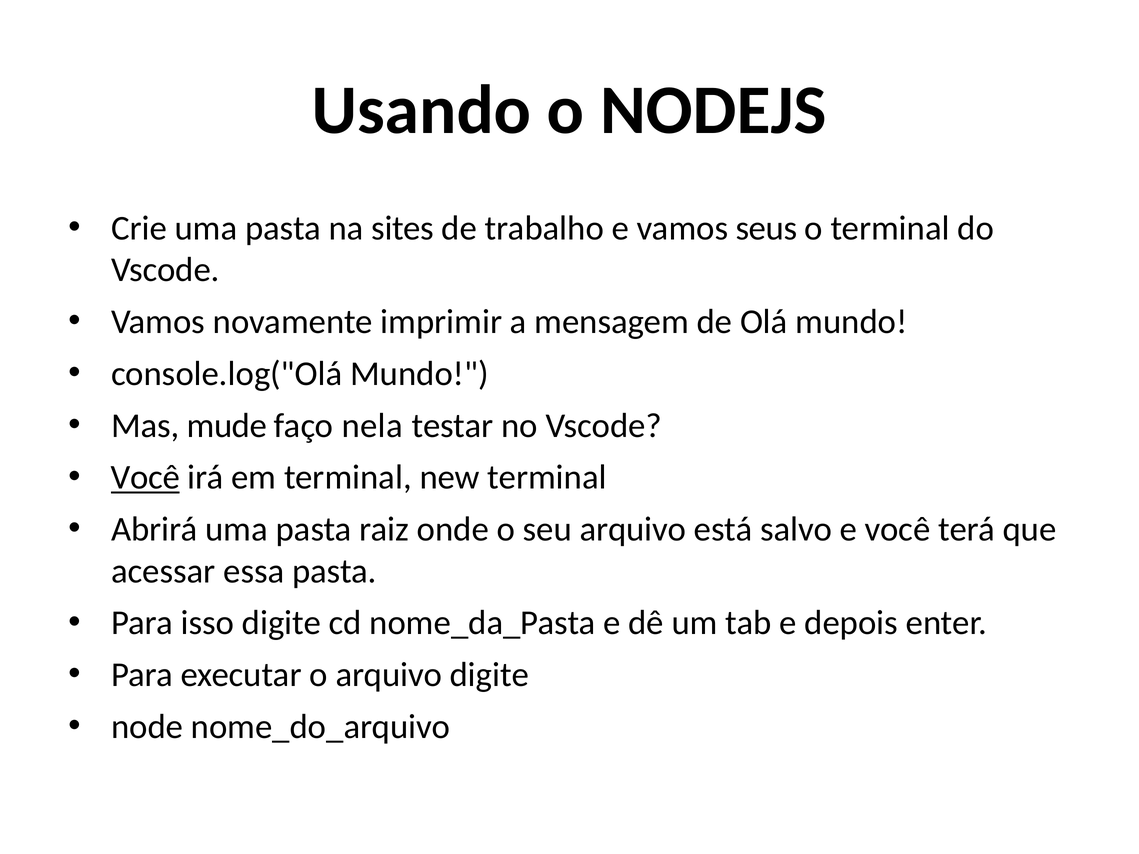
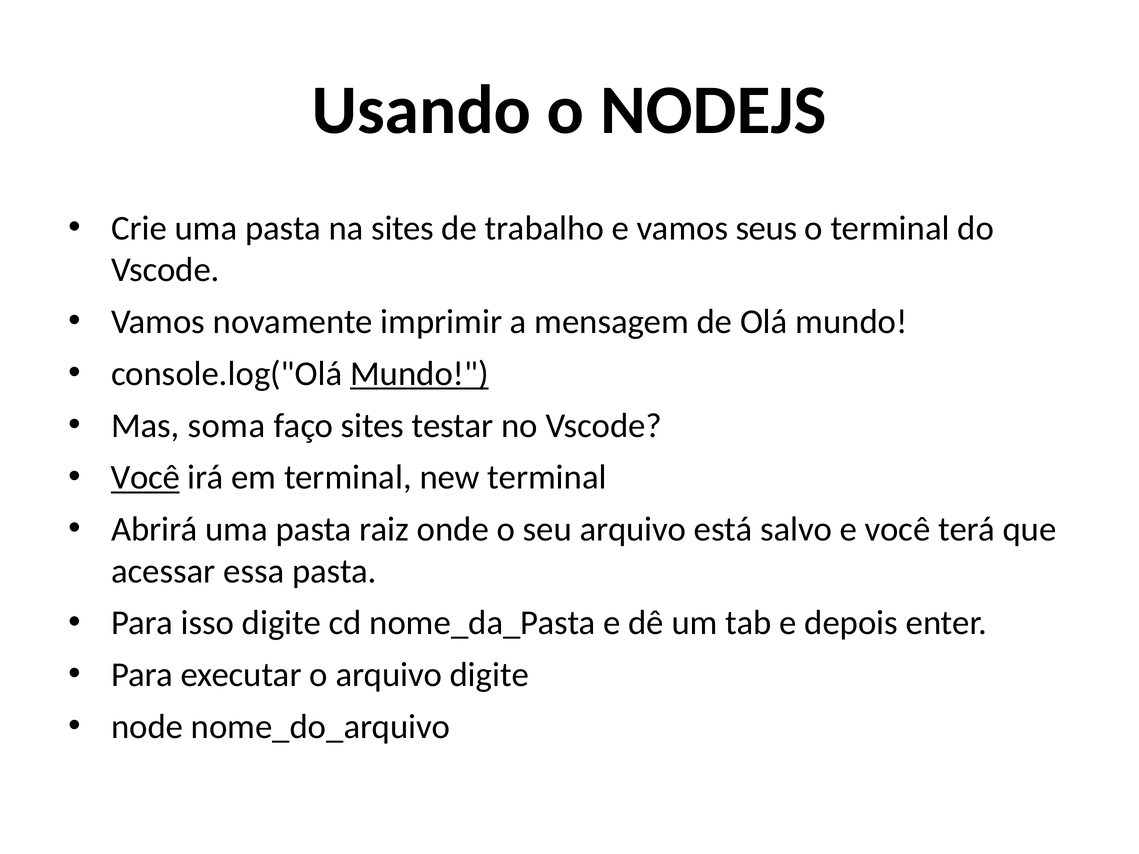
Mundo underline: none -> present (419, 374)
mude: mude -> soma (227, 426)
faço nela: nela -> sites (373, 426)
